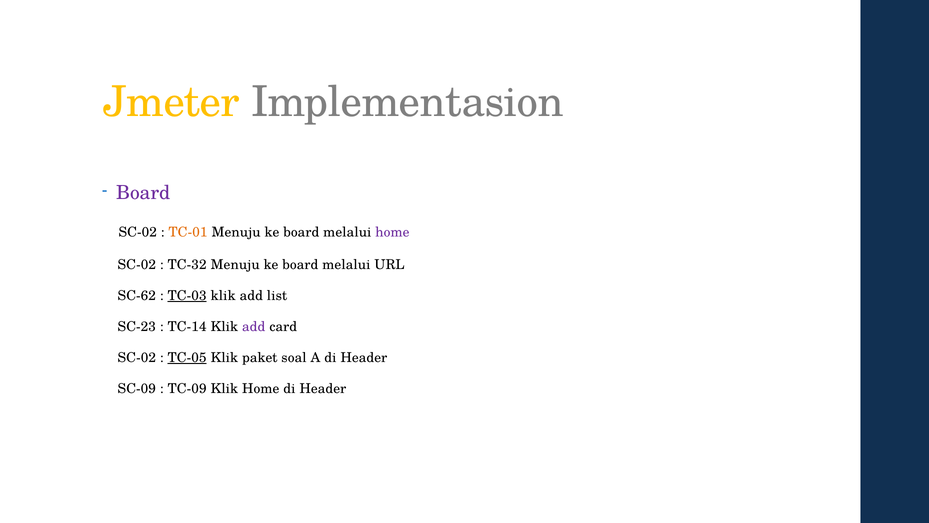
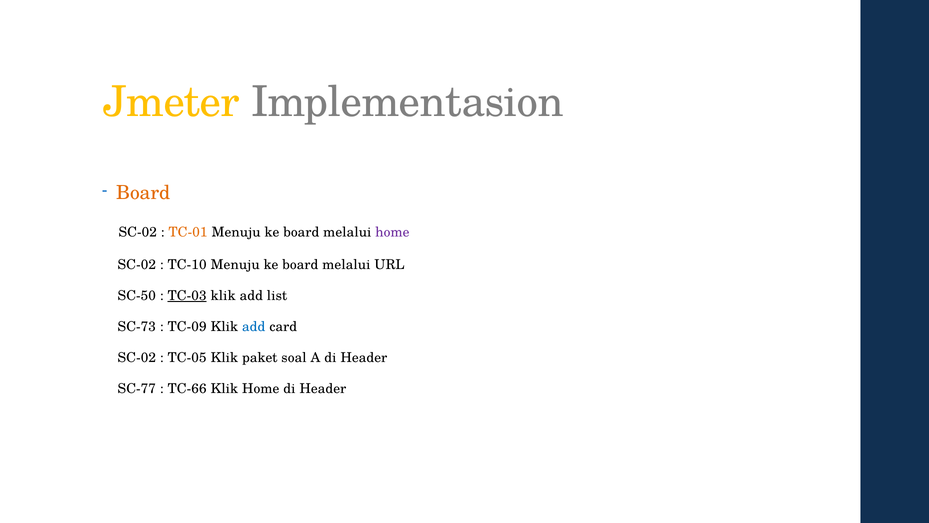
Board colour: purple -> orange (143, 192)
TC-32: TC-32 -> TC-10 (187, 264)
SC-62: SC-62 -> SC-50 (137, 295)
SC-23: SC-23 -> SC-73 (137, 326)
TC-14: TC-14 -> TC-09 (187, 326)
add colour: purple -> blue (254, 326)
TC-05 underline: present -> none (187, 357)
SC-09: SC-09 -> SC-77 (137, 388)
TC-09: TC-09 -> TC-66 (187, 388)
